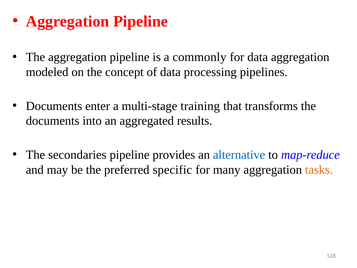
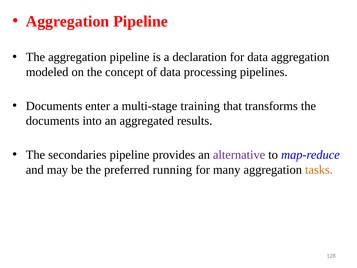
commonly: commonly -> declaration (200, 57)
alternative colour: blue -> purple (239, 155)
specific: specific -> running (172, 170)
